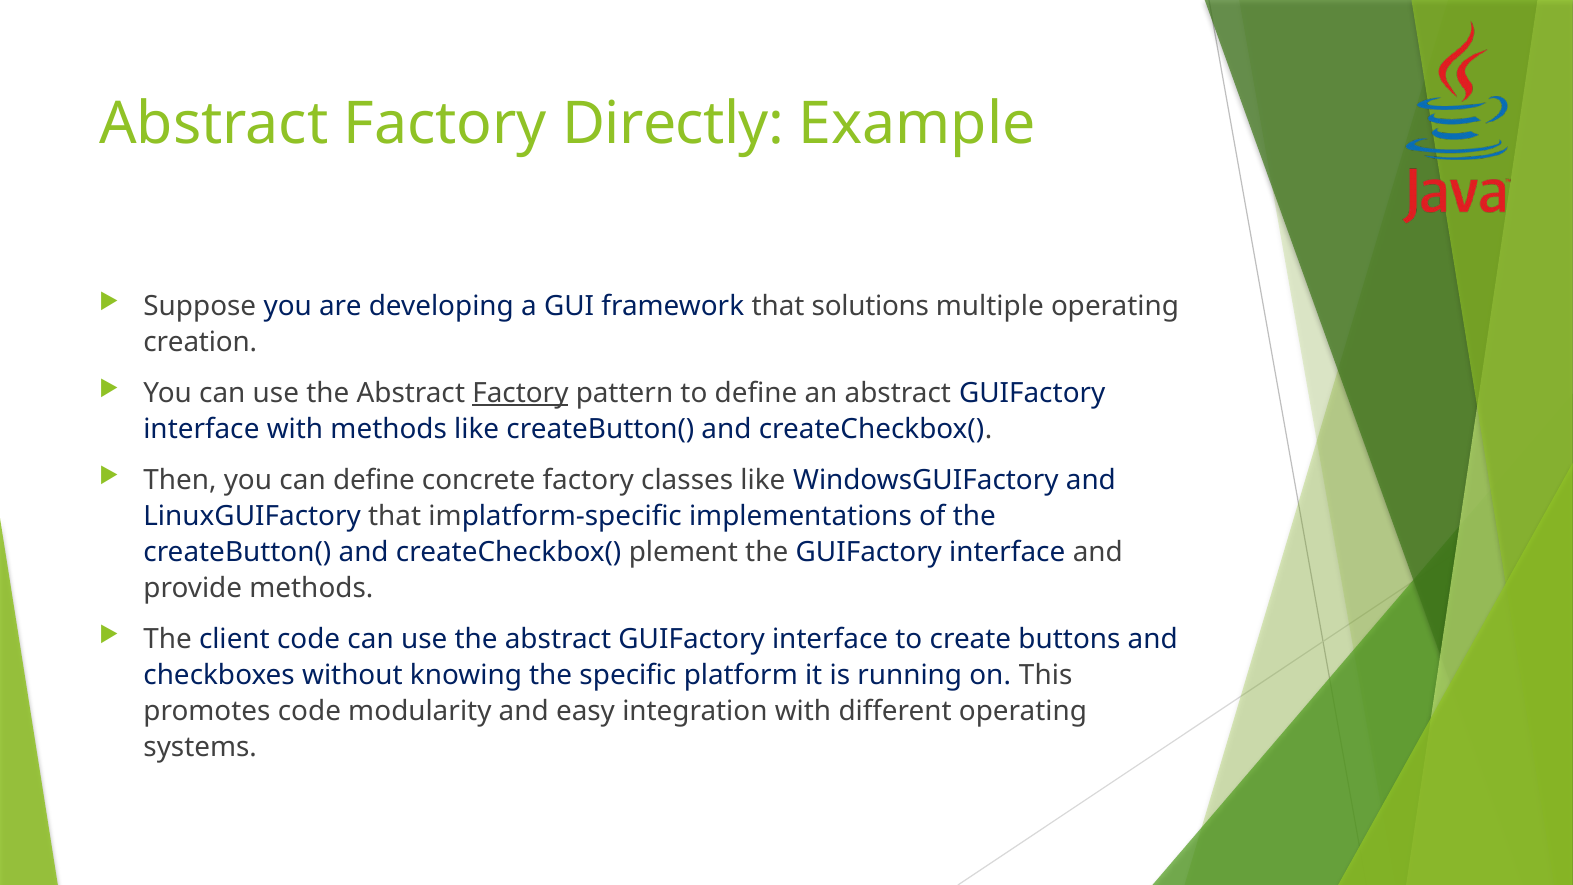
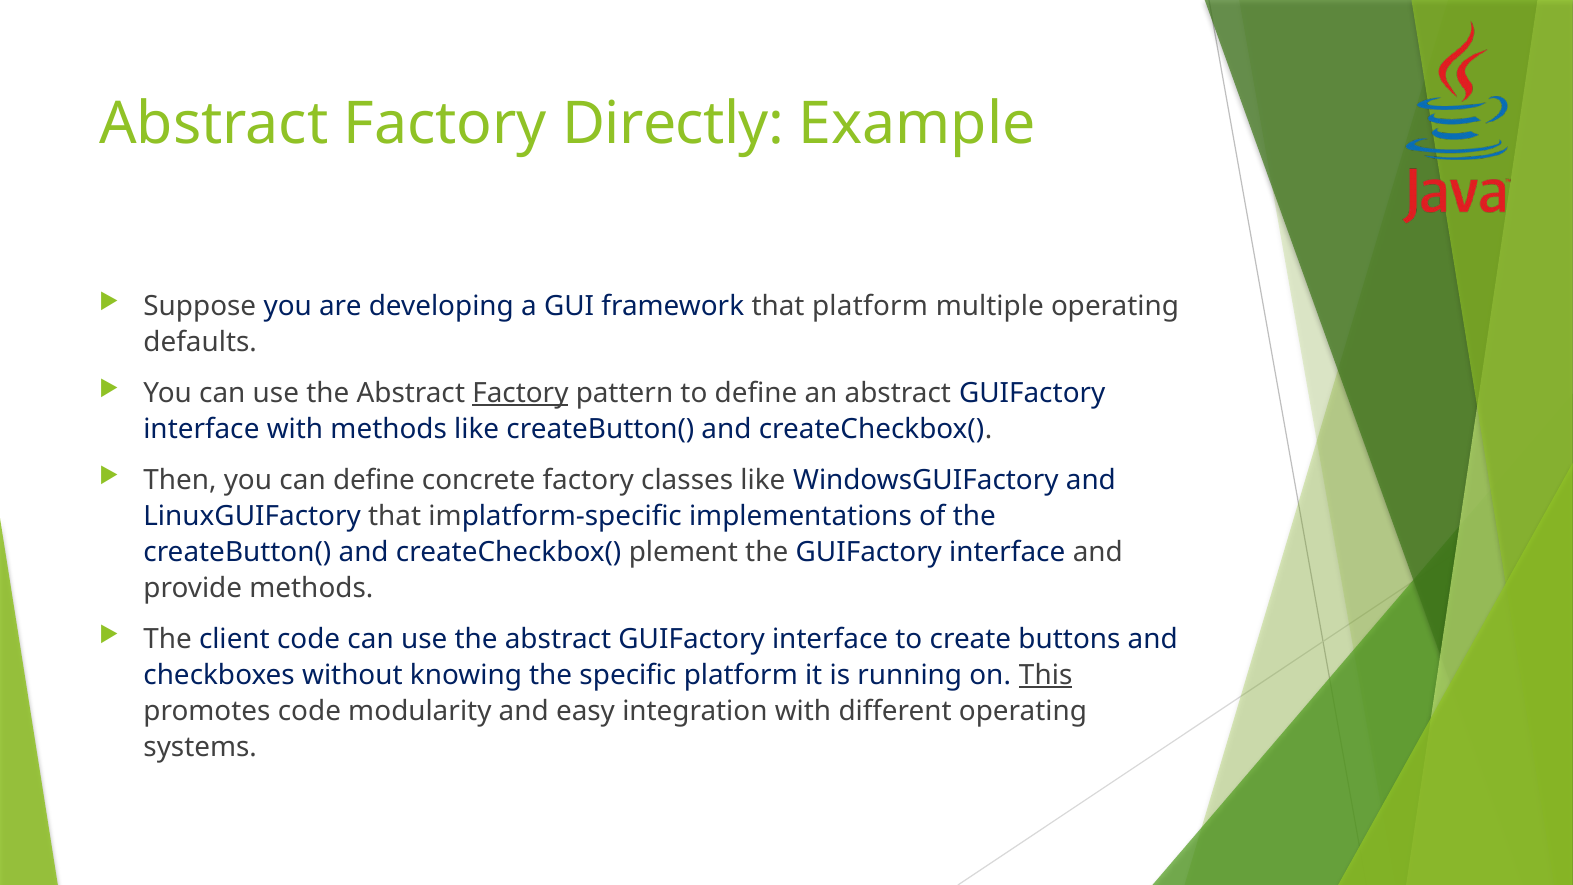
that solutions: solutions -> platform (870, 306)
creation: creation -> defaults (200, 342)
This underline: none -> present (1046, 675)
